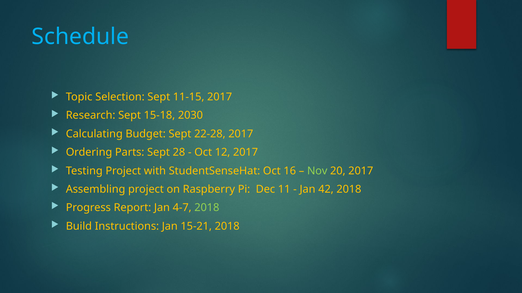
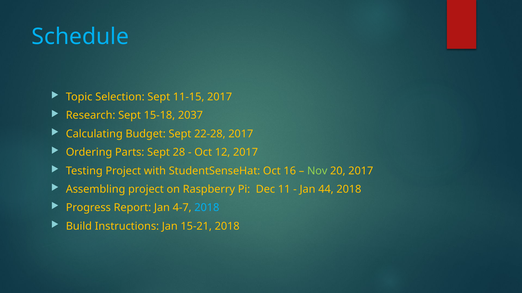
2030: 2030 -> 2037 (190, 116)
42: 42 -> 44 (326, 190)
2018 colour: light green -> light blue (207, 208)
